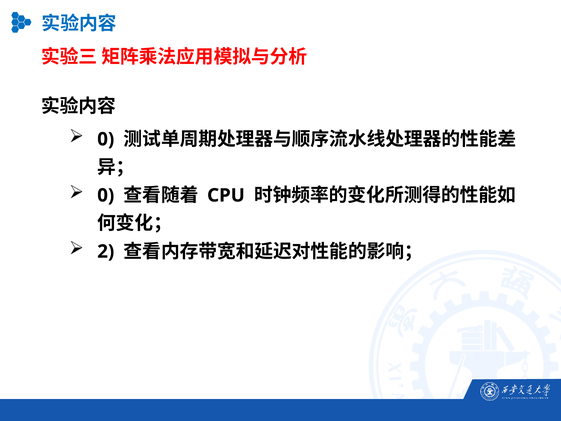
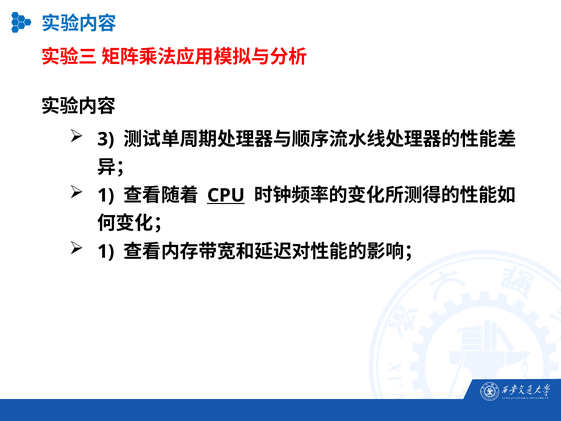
0: 0 -> 3 (106, 139)
0: 0 -> 1 (106, 195)
CPU underline: none -> present (226, 195)
2: 2 -> 1 (106, 251)
